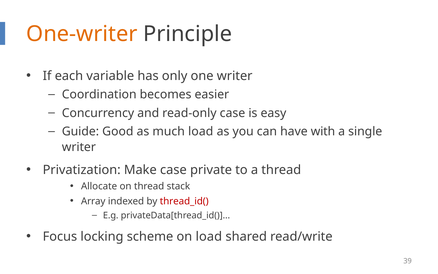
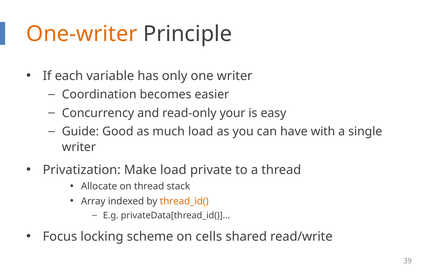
read-only case: case -> your (233, 113)
Make case: case -> load (173, 170)
thread_id( colour: red -> orange (184, 201)
on load: load -> cells (209, 236)
